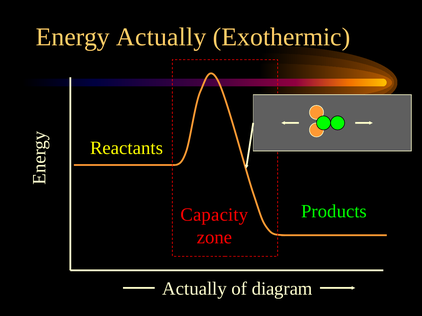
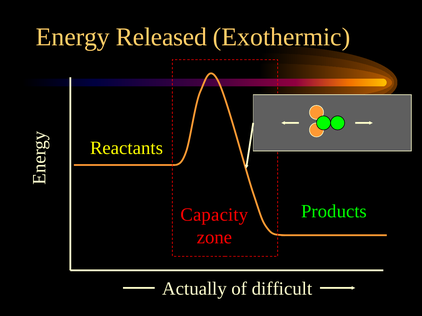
Energy Actually: Actually -> Released (161, 37)
diagram: diagram -> difficult (282, 289)
